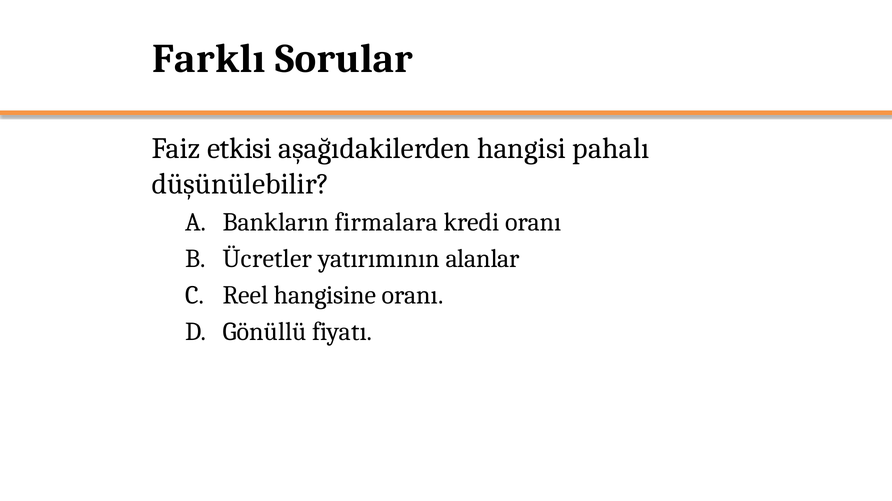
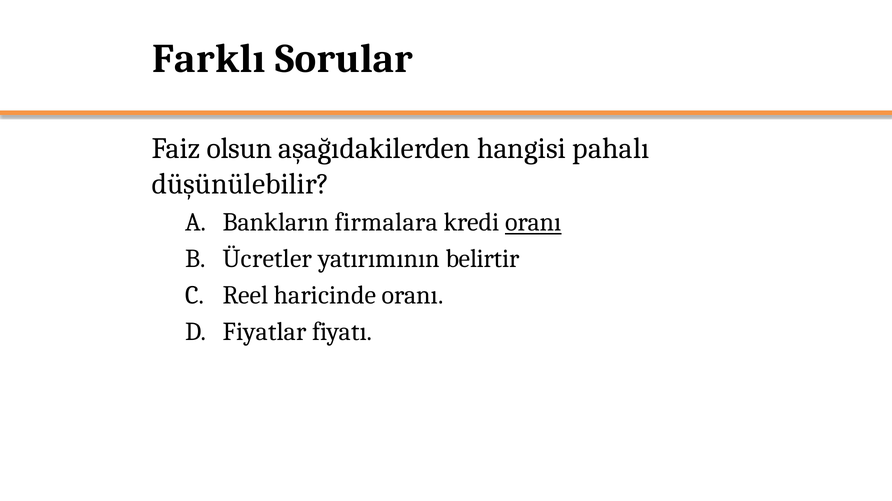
etkisi: etkisi -> olsun (240, 149)
oranı underline: none -> present (533, 223)
alanlar: alanlar -> belirtir (483, 259)
hangisine: hangisine -> haricinde (325, 296)
Gönüllü: Gönüllü -> Fiyatlar (265, 332)
